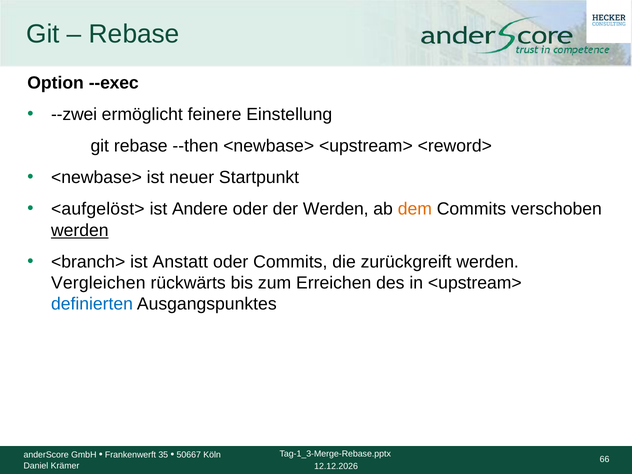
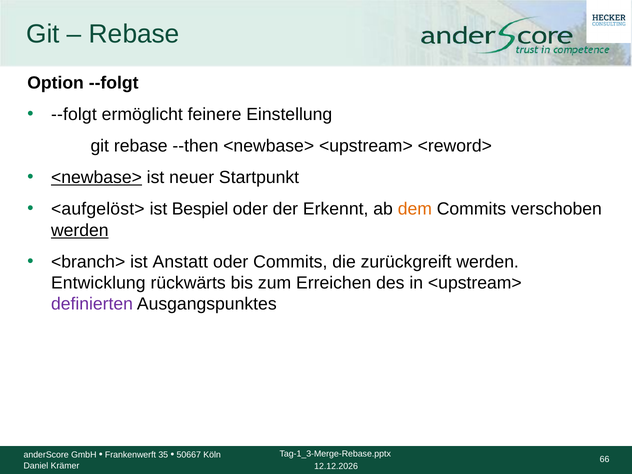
Option --exec: --exec -> --folgt (114, 83)
--zwei: --zwei -> --folgt (74, 114)
<newbase> underline: none -> present (96, 178)
Andere: Andere -> Bespiel (200, 209)
der Werden: Werden -> Erkennt (336, 209)
Vergleichen: Vergleichen -> Entwicklung (98, 283)
definierten colour: blue -> purple (92, 304)
